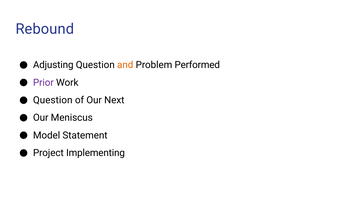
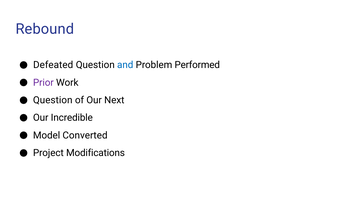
Adjusting: Adjusting -> Defeated (53, 65)
and colour: orange -> blue (125, 65)
Meniscus: Meniscus -> Incredible (72, 117)
Model Statement: Statement -> Converted (85, 135)
Implementing: Implementing -> Modifications (96, 153)
